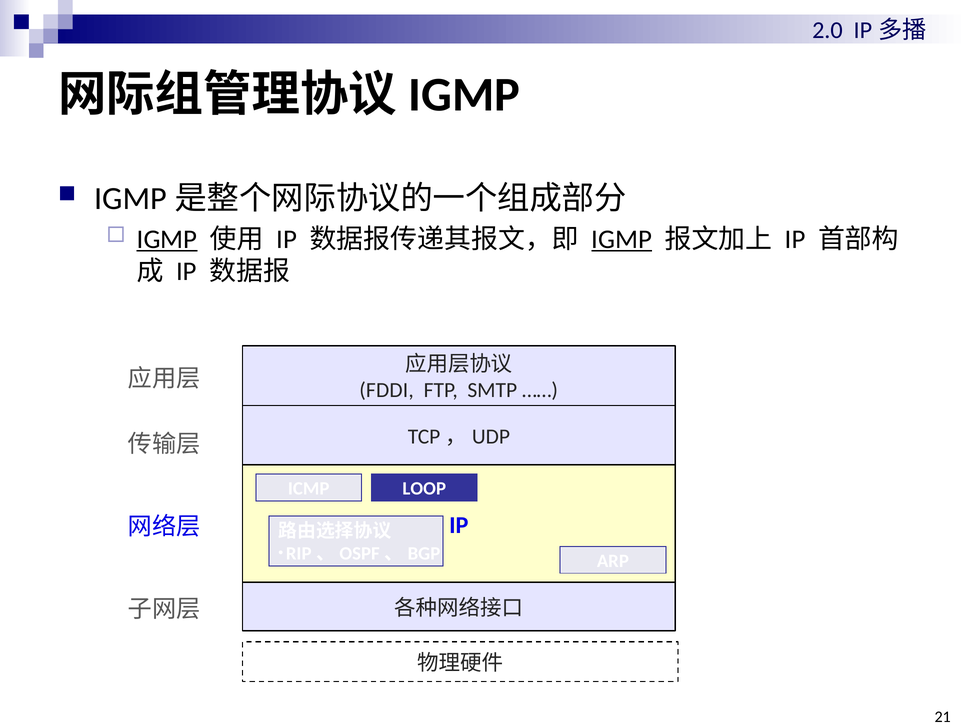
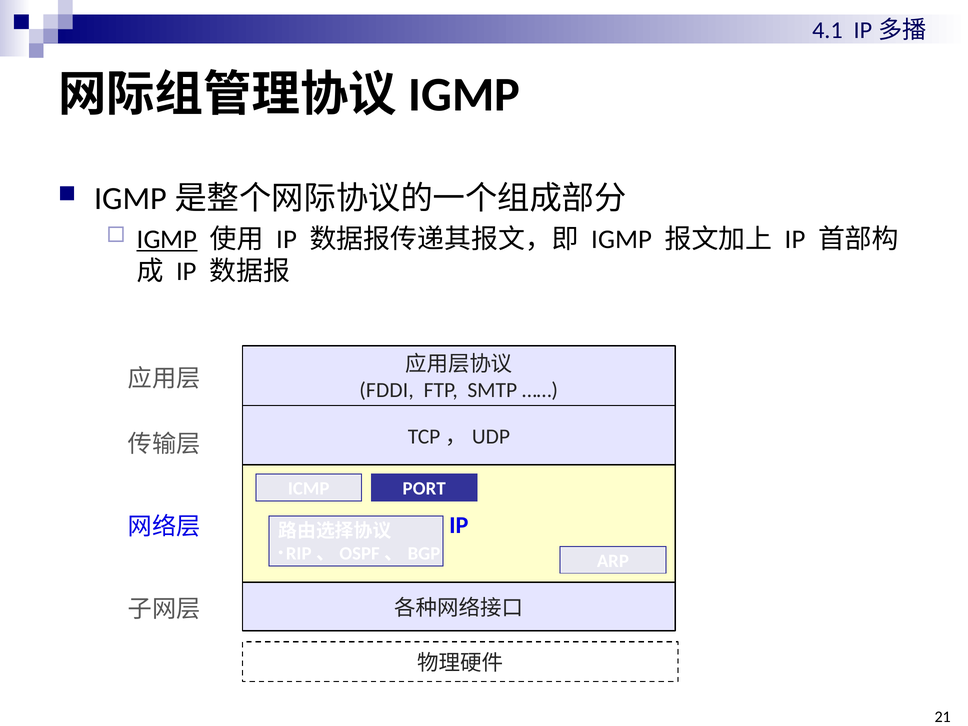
2.0: 2.0 -> 4.1 (827, 30)
IGMP underline: present -> none (622, 239)
LOOP: LOOP -> PORT (424, 489)
